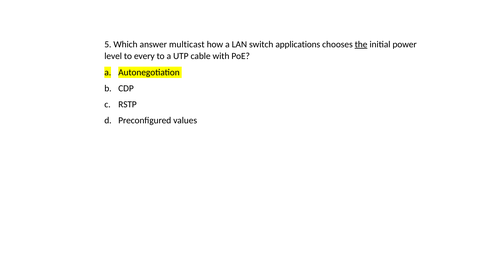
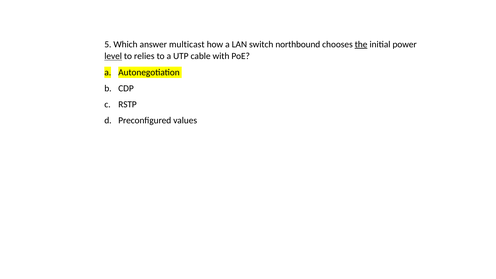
applications: applications -> northbound (298, 44)
level underline: none -> present (113, 56)
every: every -> relies (144, 56)
